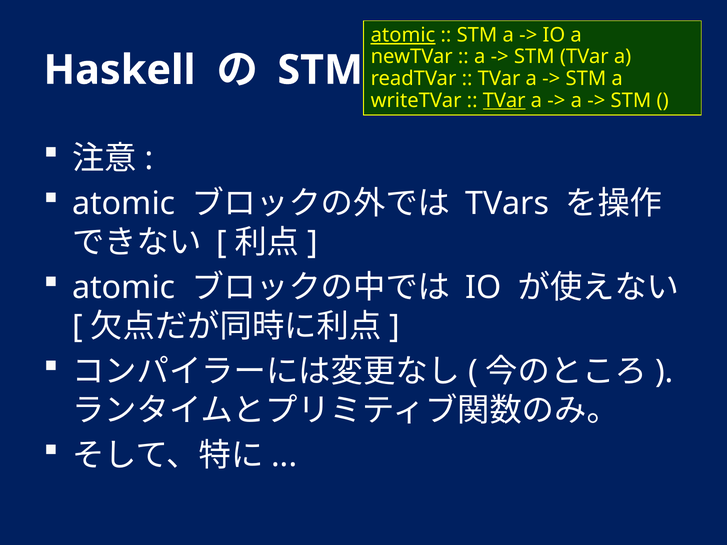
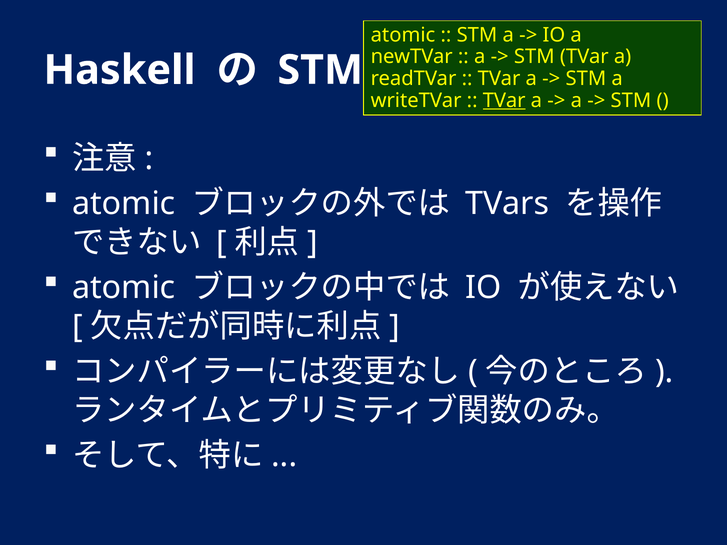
atomic underline: present -> none (403, 35)
